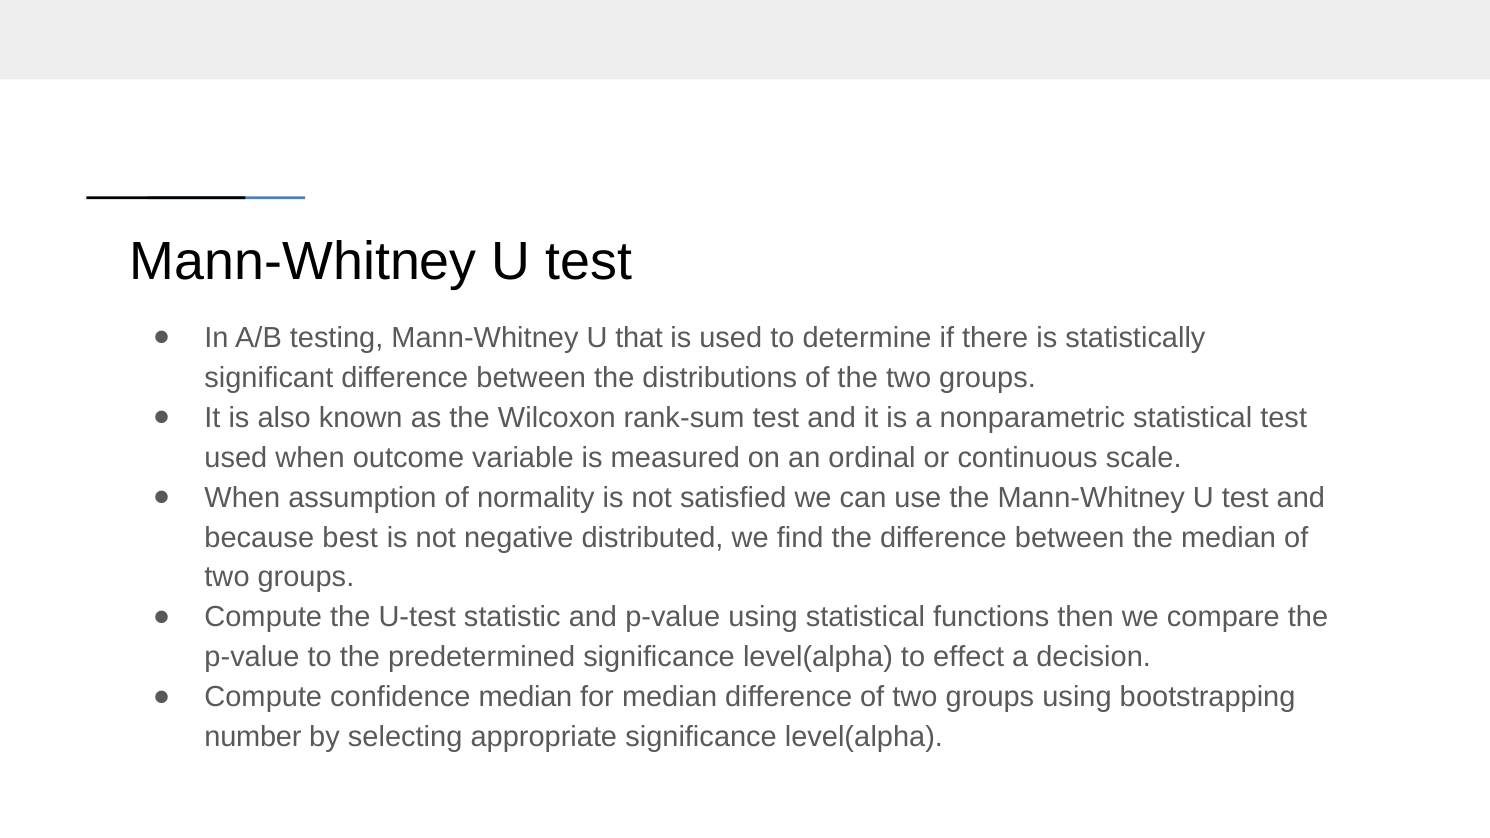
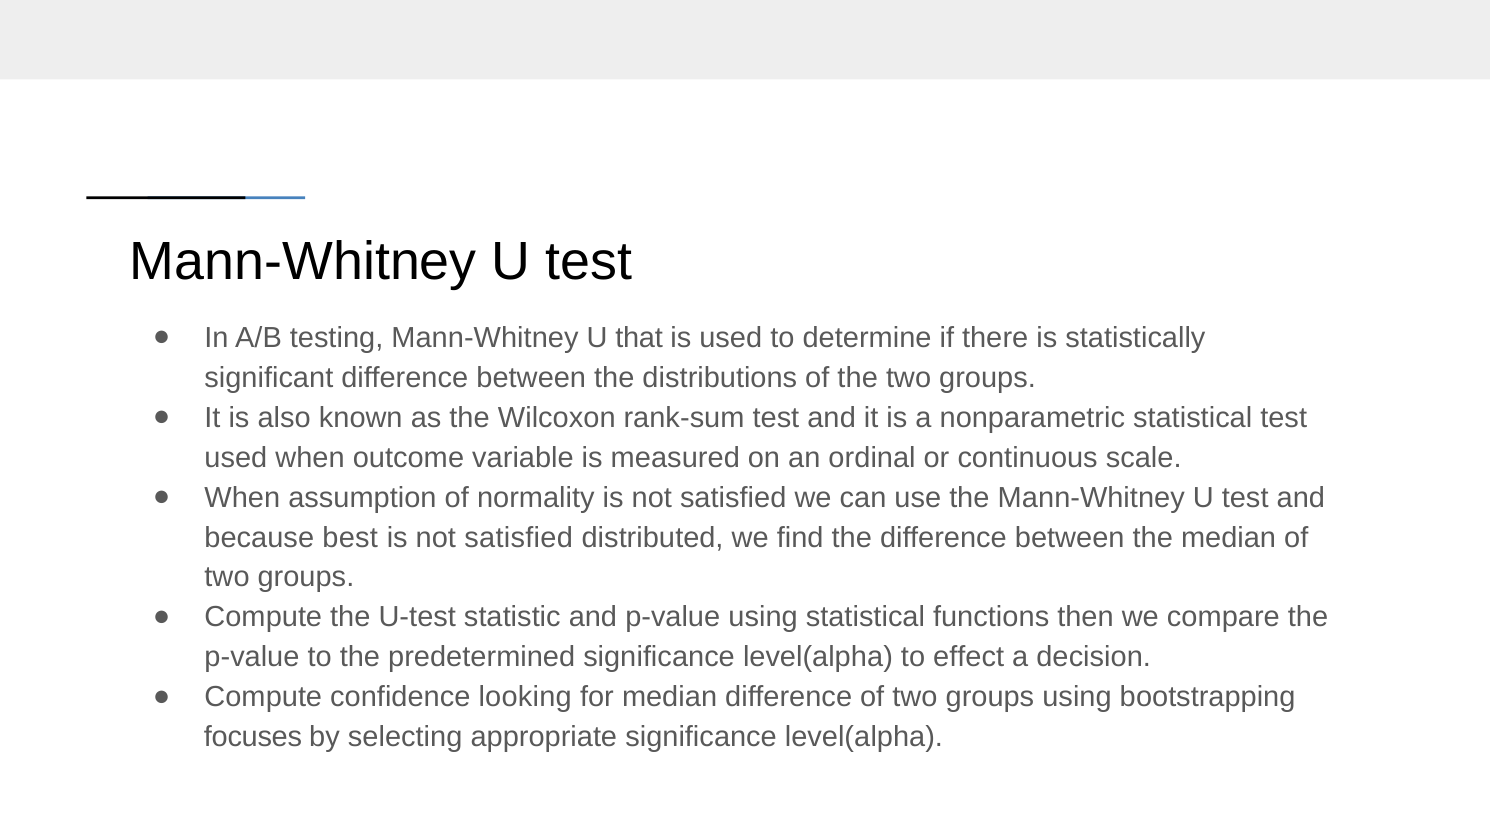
negative: negative -> satisfied (519, 538)
confidence median: median -> looking (525, 697)
number: number -> focuses (253, 737)
